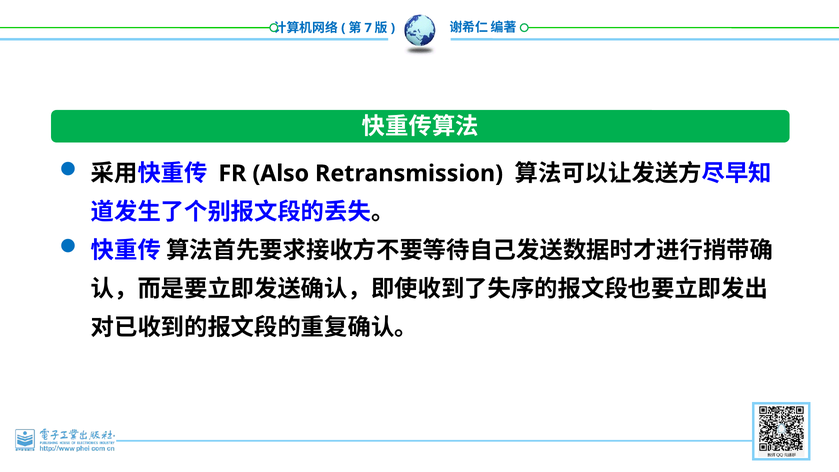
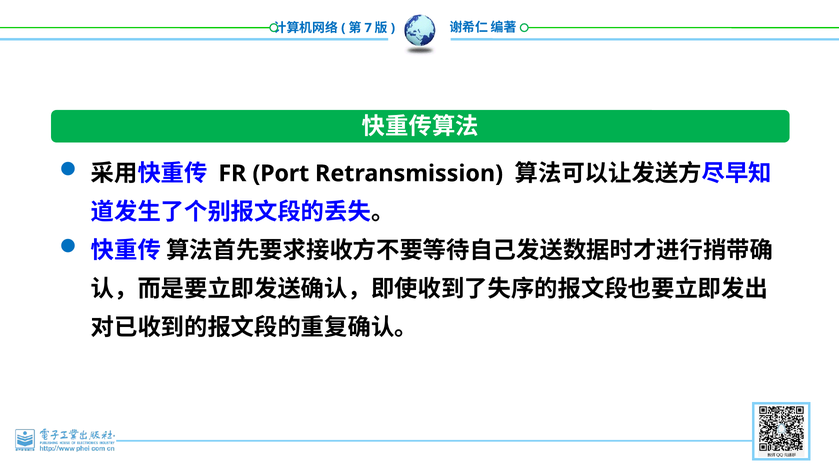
Also: Also -> Port (281, 174)
